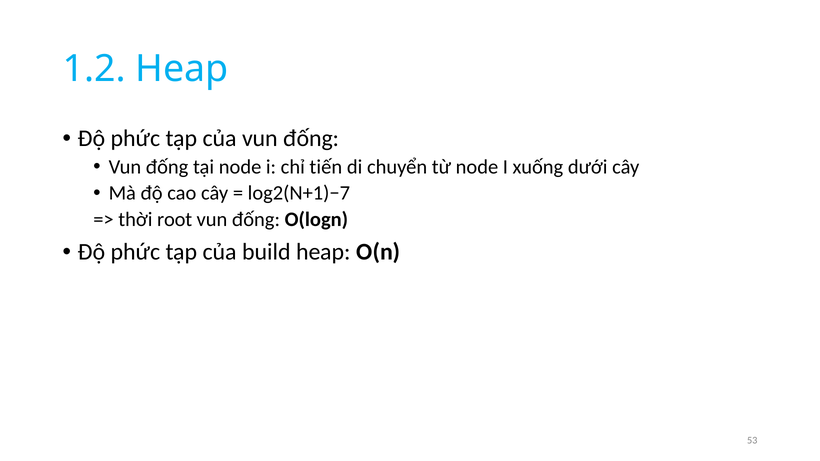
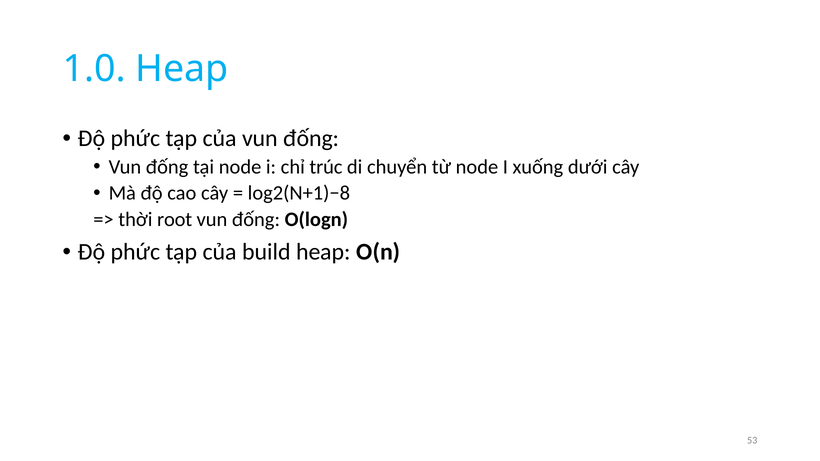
1.2: 1.2 -> 1.0 (94, 69)
tiến: tiến -> trúc (326, 167)
log2(N+1)−7: log2(N+1)−7 -> log2(N+1)−8 (299, 193)
